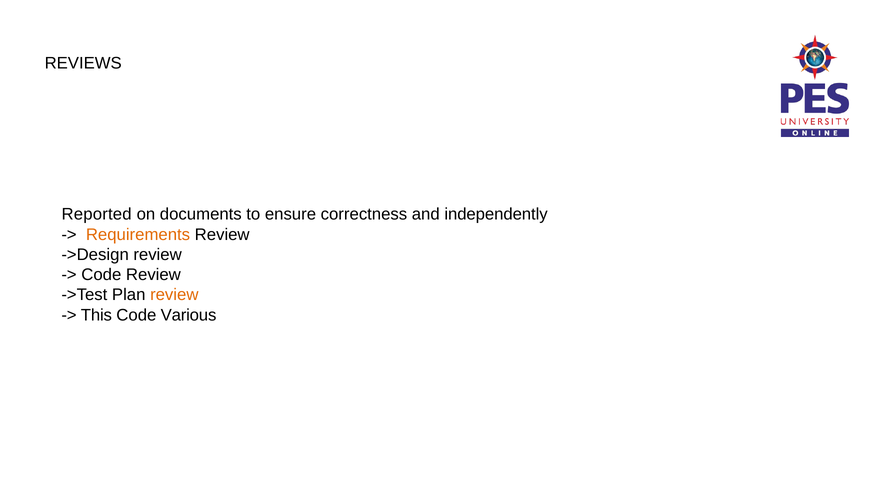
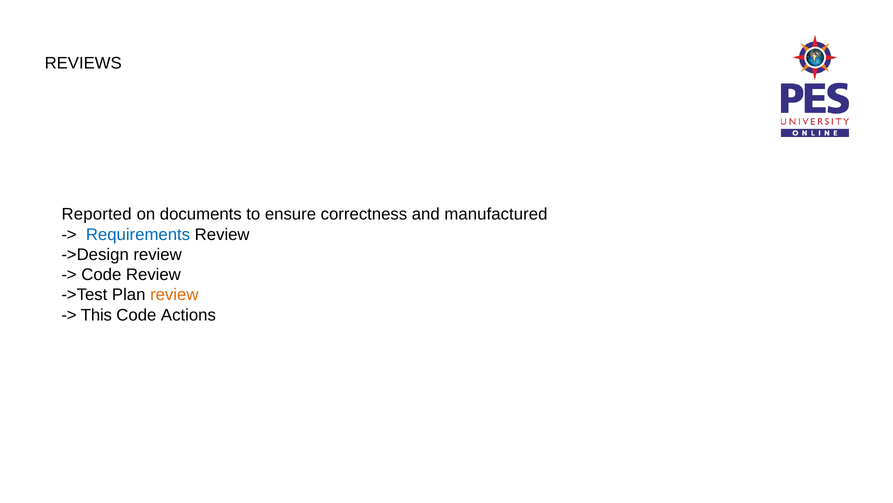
independently: independently -> manufactured (496, 214)
Requirements colour: orange -> blue (138, 234)
Various: Various -> Actions (188, 315)
